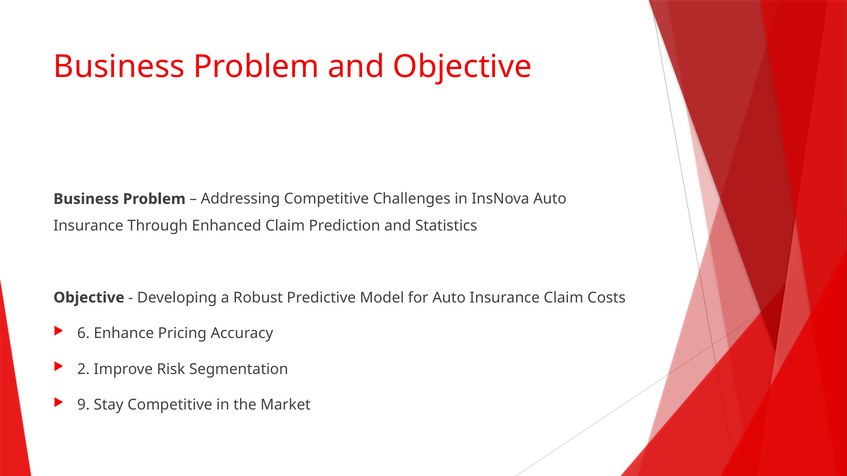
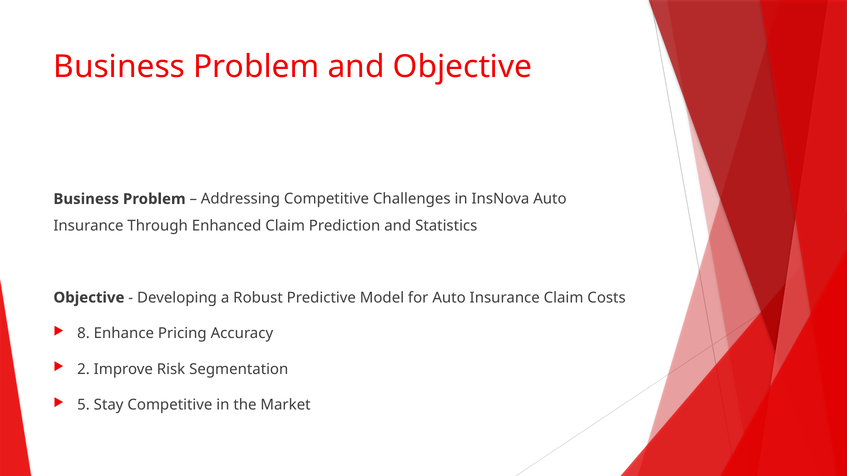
6: 6 -> 8 (84, 334)
9: 9 -> 5 (84, 405)
